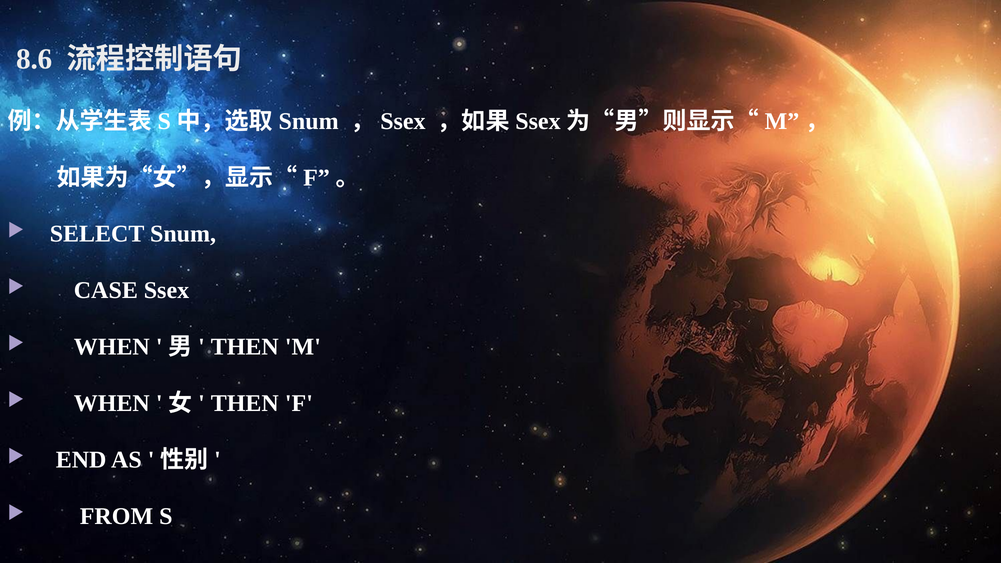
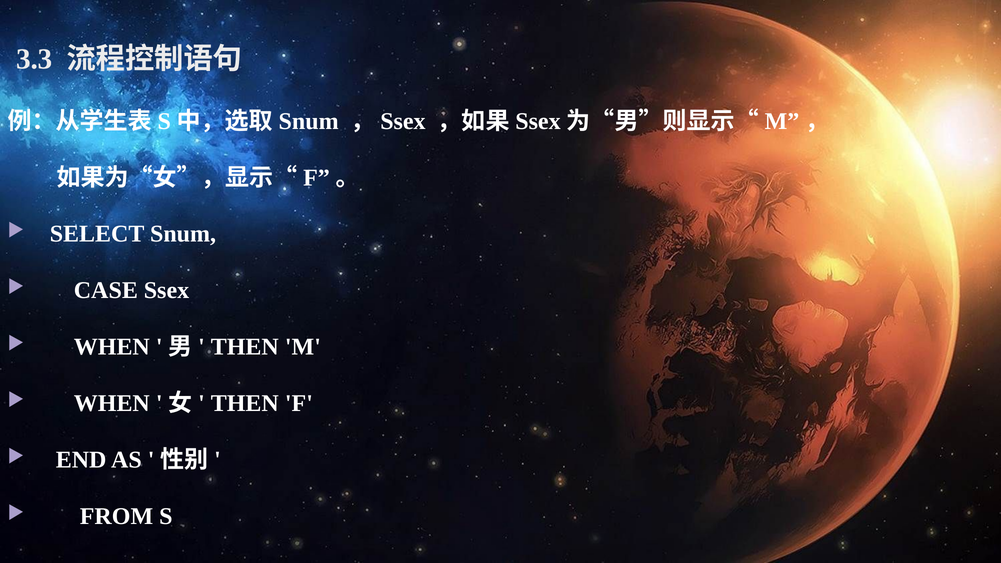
8.6: 8.6 -> 3.3 (34, 59)
